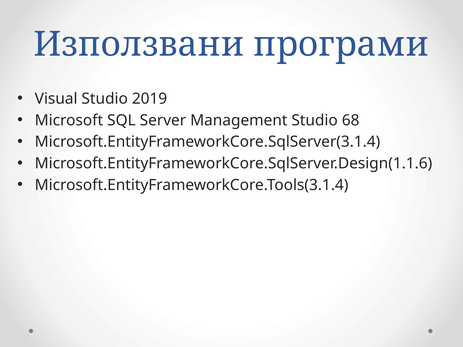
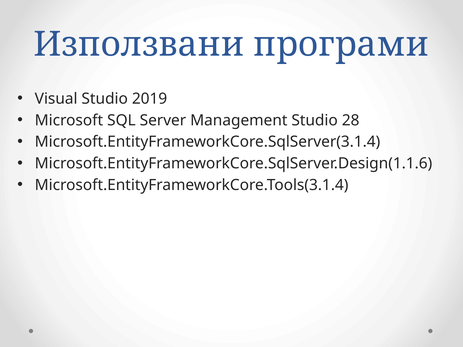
68: 68 -> 28 (351, 120)
